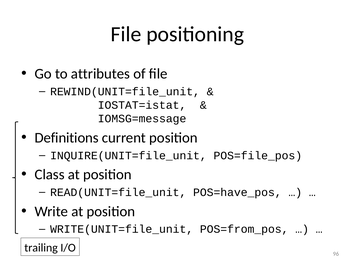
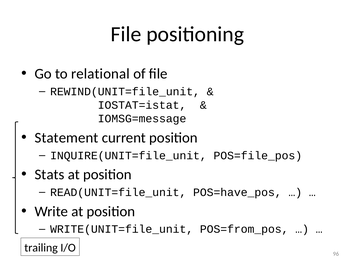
attributes: attributes -> relational (100, 74)
Definitions: Definitions -> Statement (67, 138)
Class: Class -> Stats (50, 175)
